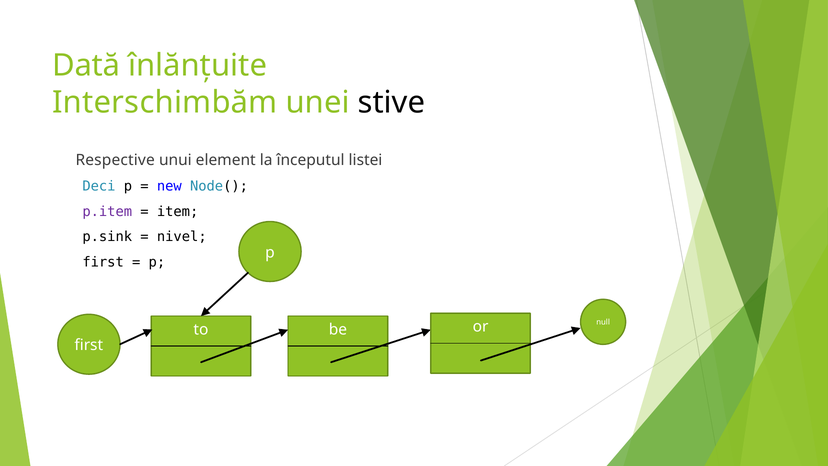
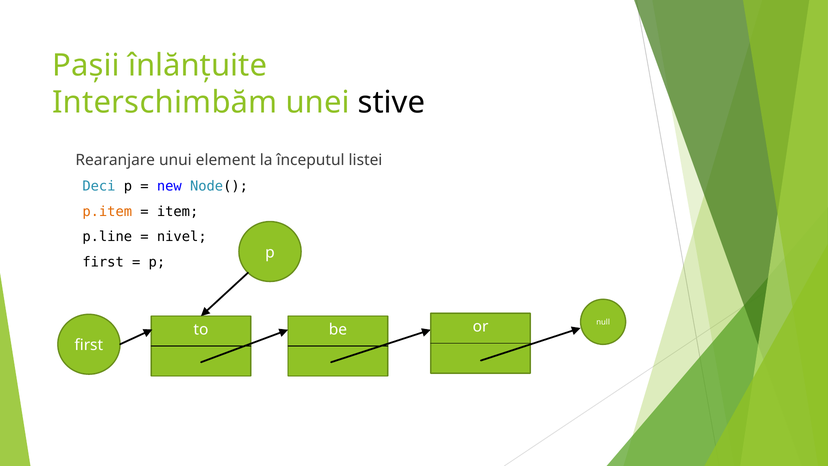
Dată: Dată -> Pașii (86, 65)
Respective: Respective -> Rearanjare (115, 160)
p.item colour: purple -> orange (107, 212)
p.sink: p.sink -> p.line (107, 237)
